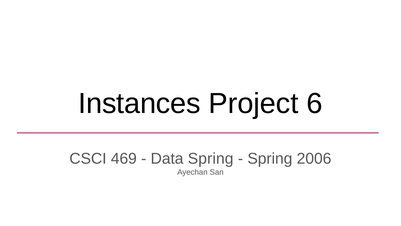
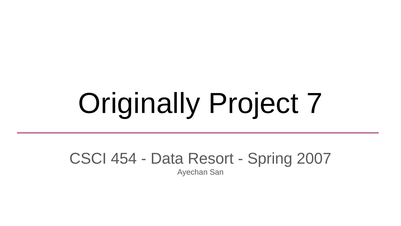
Instances: Instances -> Originally (139, 103)
6: 6 -> 7 (315, 103)
469: 469 -> 454 (124, 158)
Data Spring: Spring -> Resort (211, 158)
2006: 2006 -> 2007 (314, 158)
